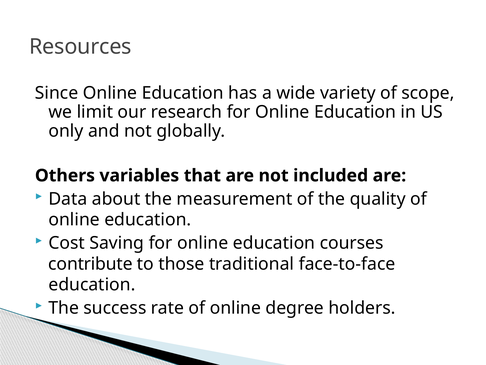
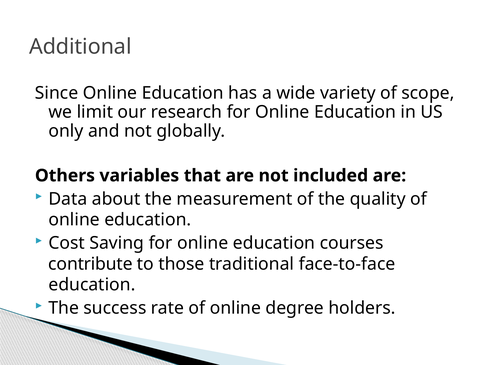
Resources: Resources -> Additional (80, 46)
